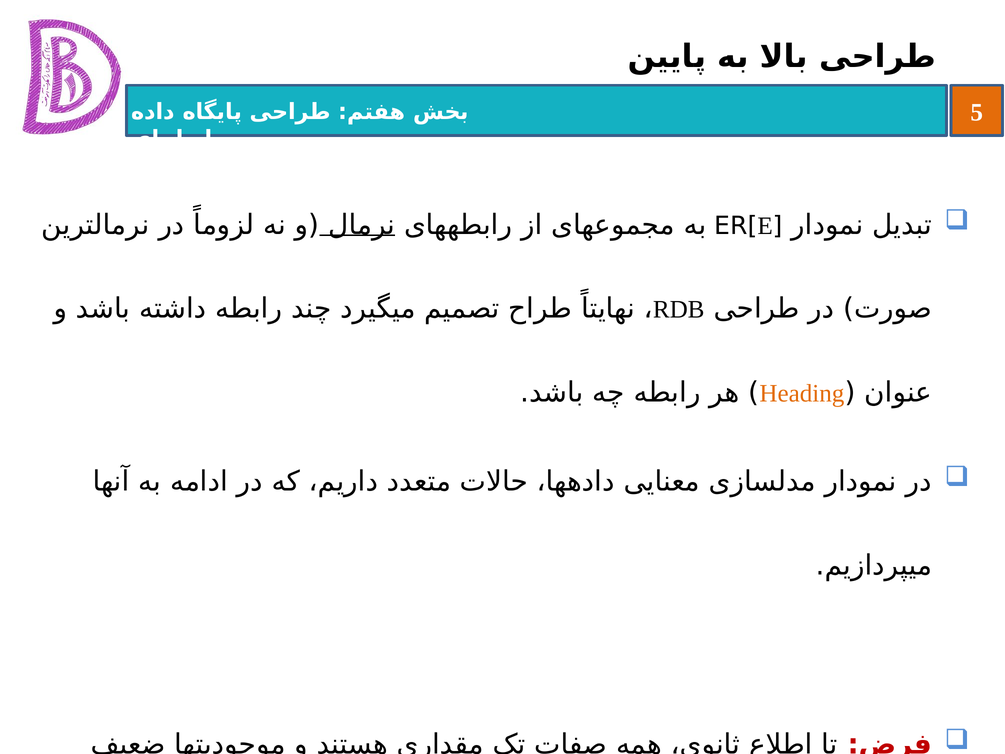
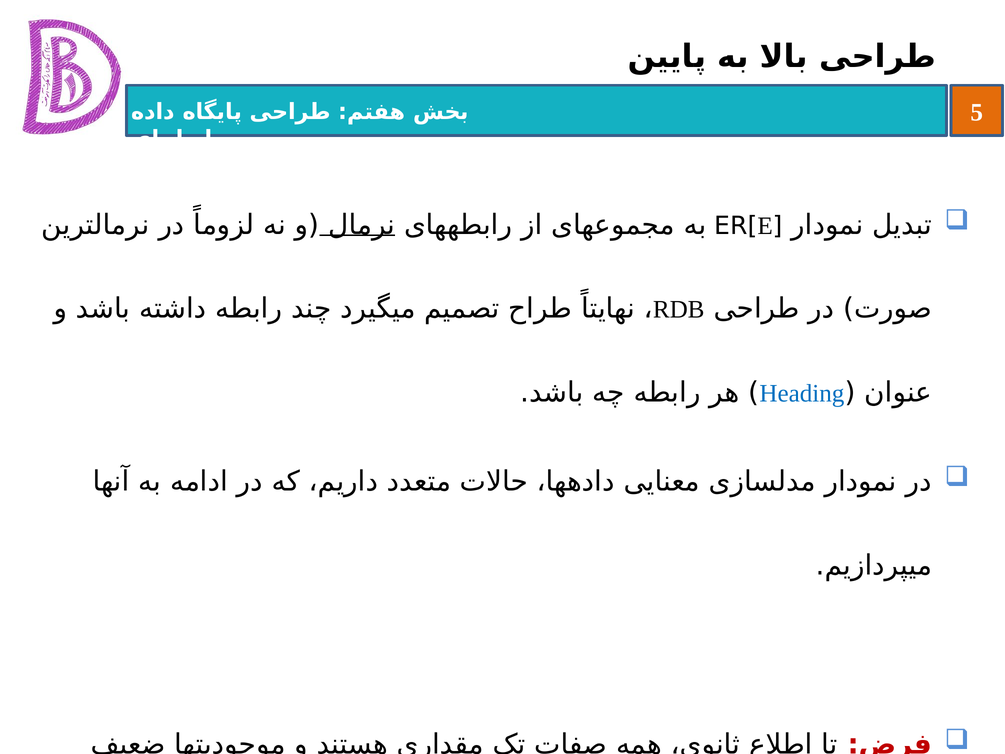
Heading colour: orange -> blue (802, 393)
